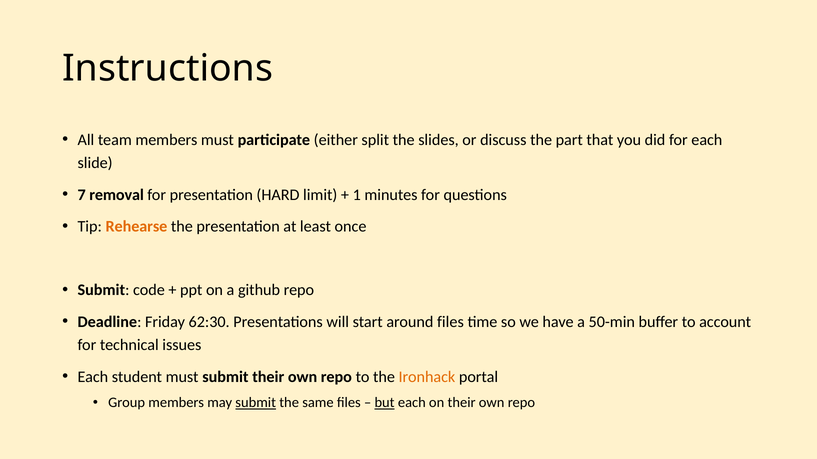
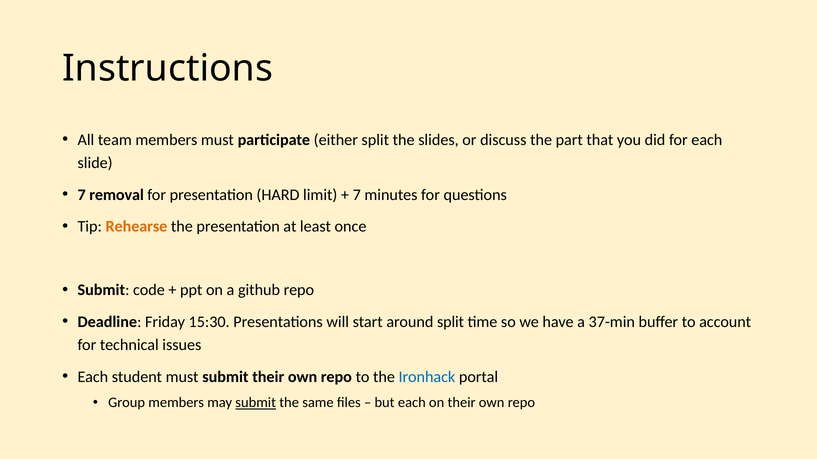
1: 1 -> 7 (357, 195)
62:30: 62:30 -> 15:30 (209, 322)
around files: files -> split (451, 322)
50-min: 50-min -> 37-min (612, 322)
Ironhack colour: orange -> blue (427, 377)
but underline: present -> none (385, 403)
